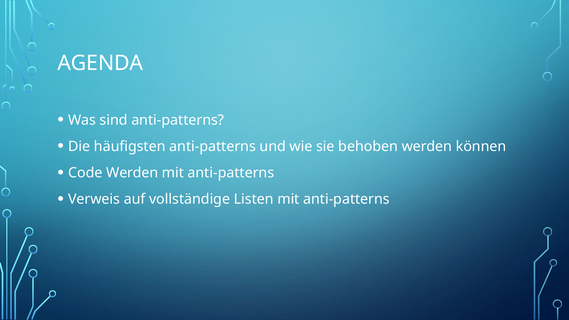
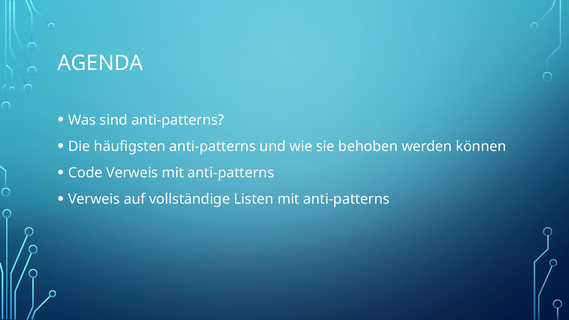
Code Werden: Werden -> Verweis (132, 173)
